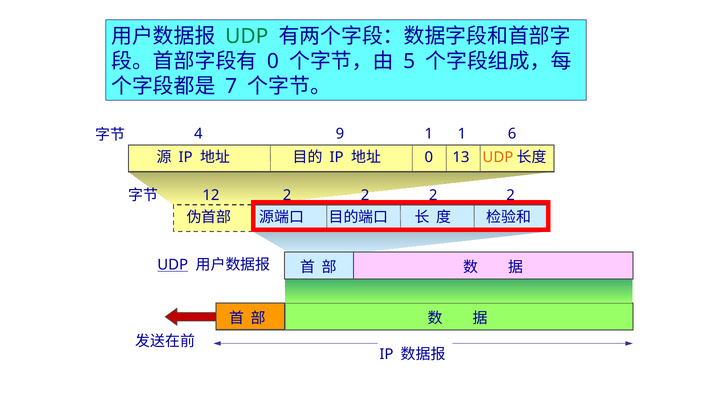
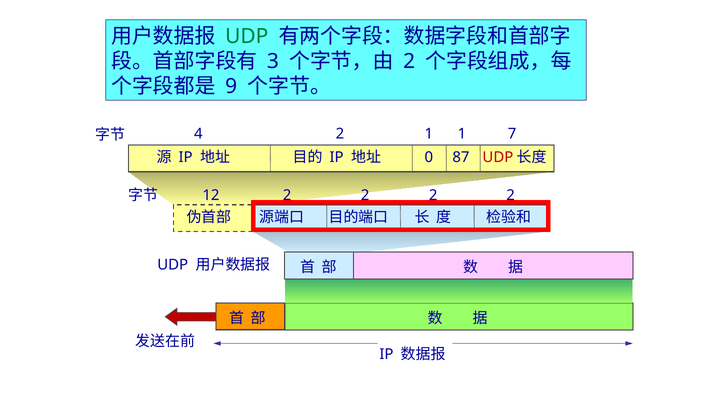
0: 0 -> 3 (273, 61)
5: 5 -> 2 (409, 61)
7: 7 -> 9 (231, 86)
4 9: 9 -> 2 (340, 134)
6: 6 -> 7 (512, 134)
13: 13 -> 87 (461, 157)
UDP colour: orange -> red (498, 157)
UDP underline: present -> none (173, 265)
